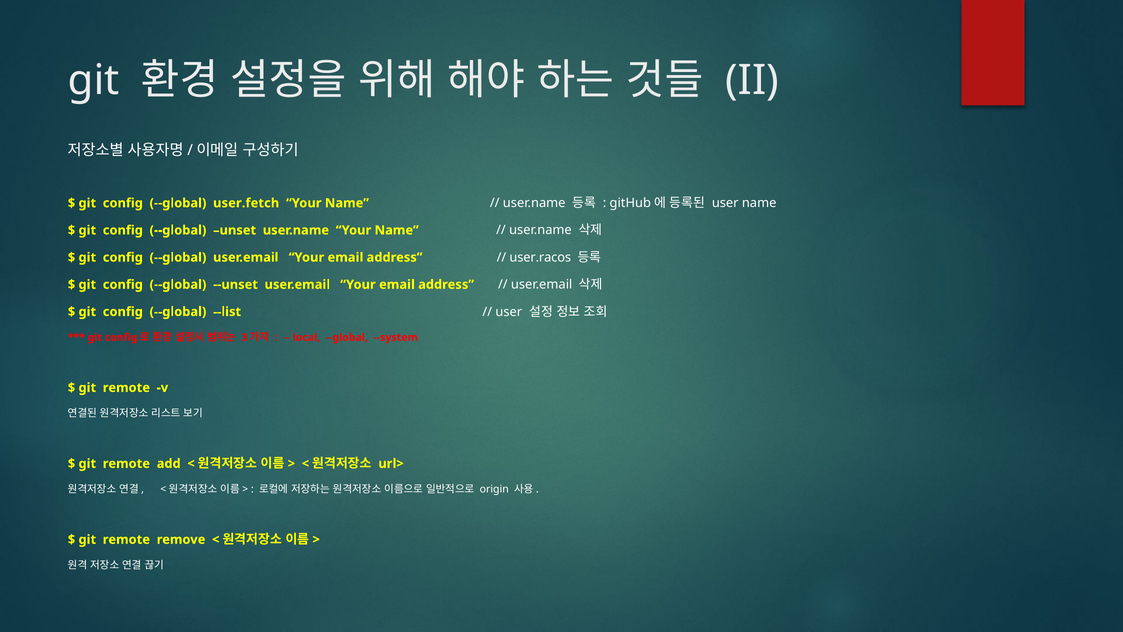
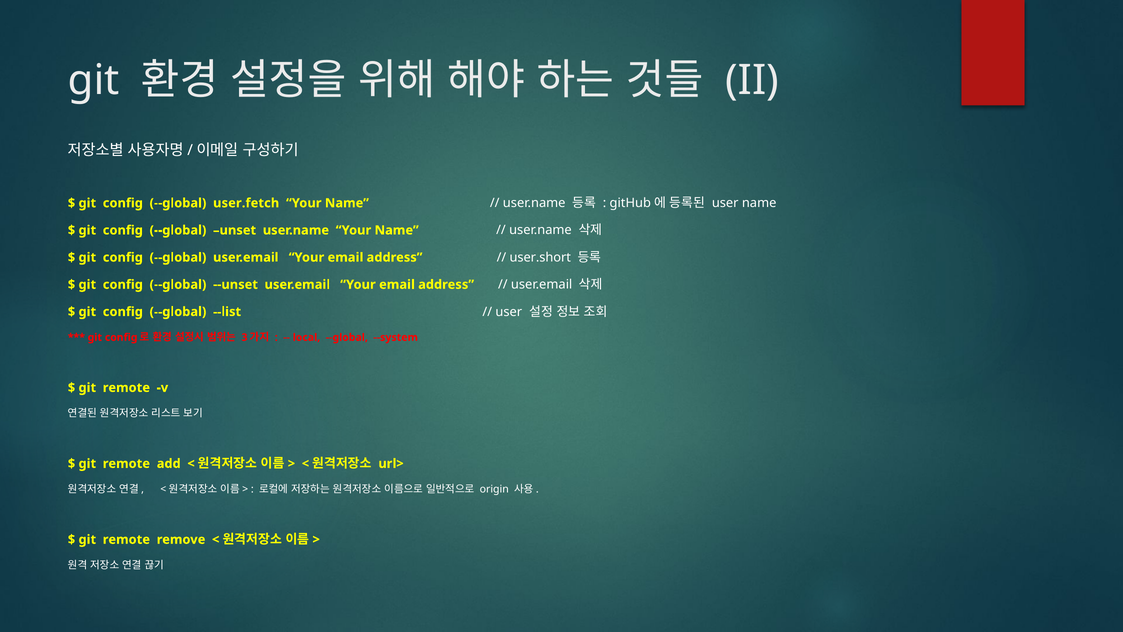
user.racos: user.racos -> user.short (540, 257)
